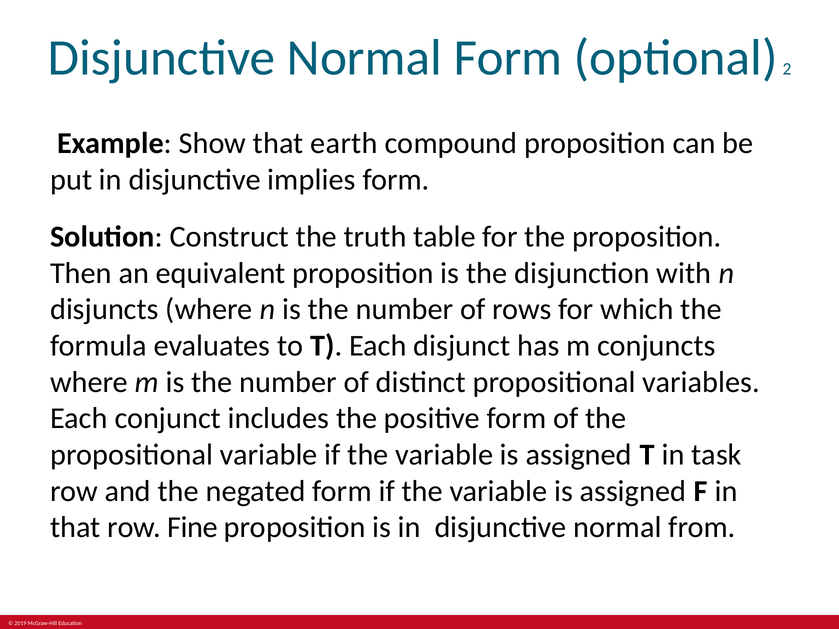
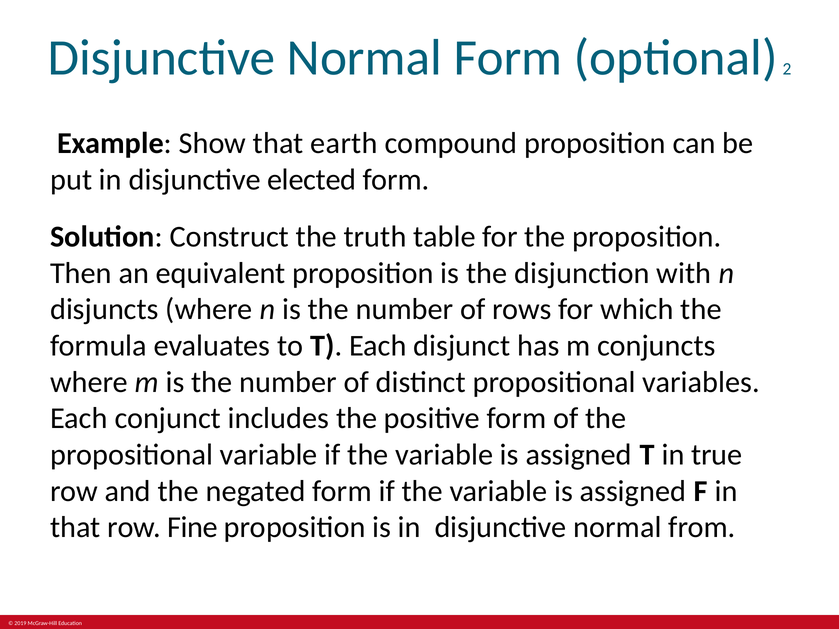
implies: implies -> elected (312, 180)
task: task -> true (717, 455)
